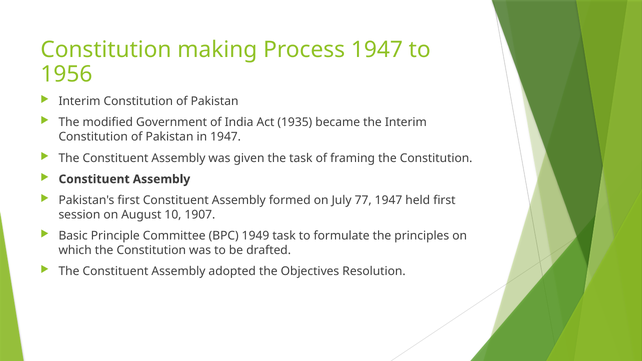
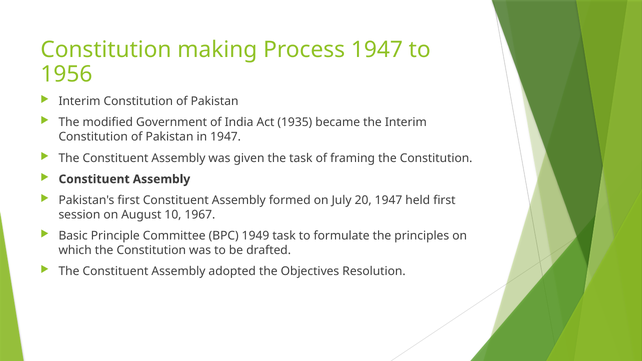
77: 77 -> 20 (363, 200)
1907: 1907 -> 1967 (200, 215)
